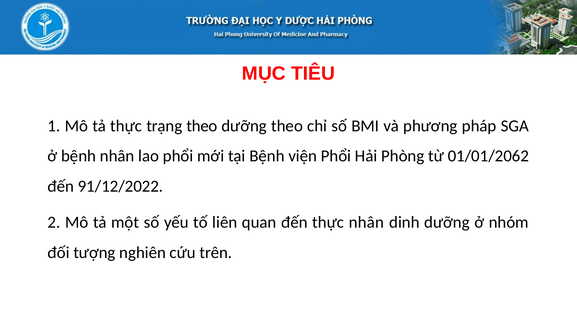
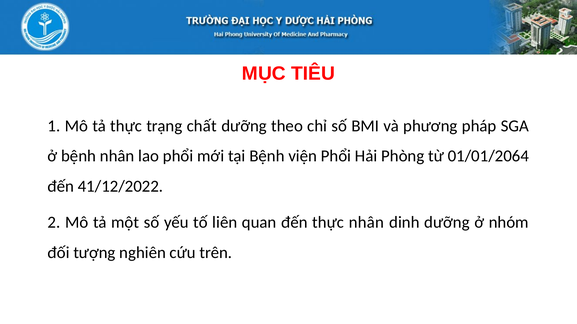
trạng theo: theo -> chất (202, 126)
01/01/2062: 01/01/2062 -> 01/01/2064 (488, 156)
91/12/2022: 91/12/2022 -> 41/12/2022 (120, 187)
